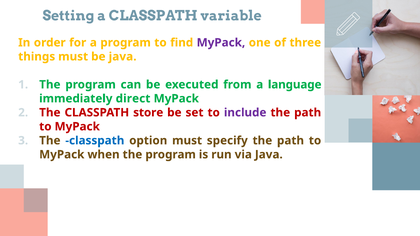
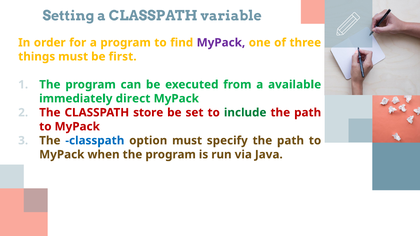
be java: java -> first (123, 57)
language: language -> available (295, 85)
include colour: purple -> green (245, 113)
